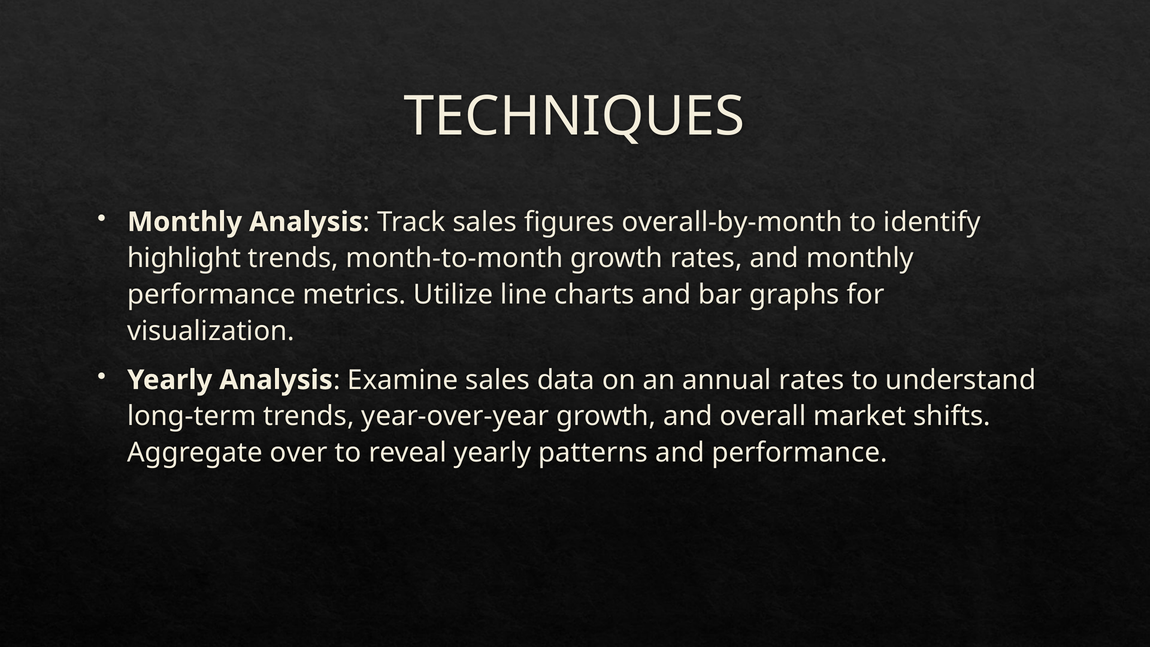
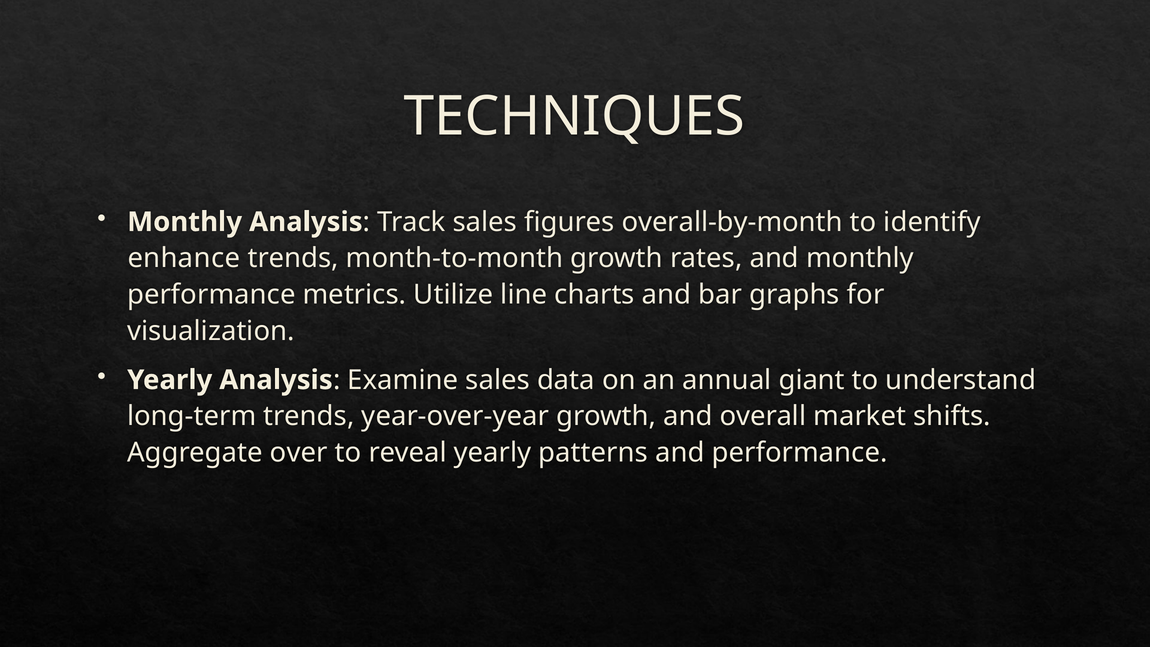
highlight: highlight -> enhance (184, 258)
annual rates: rates -> giant (812, 380)
